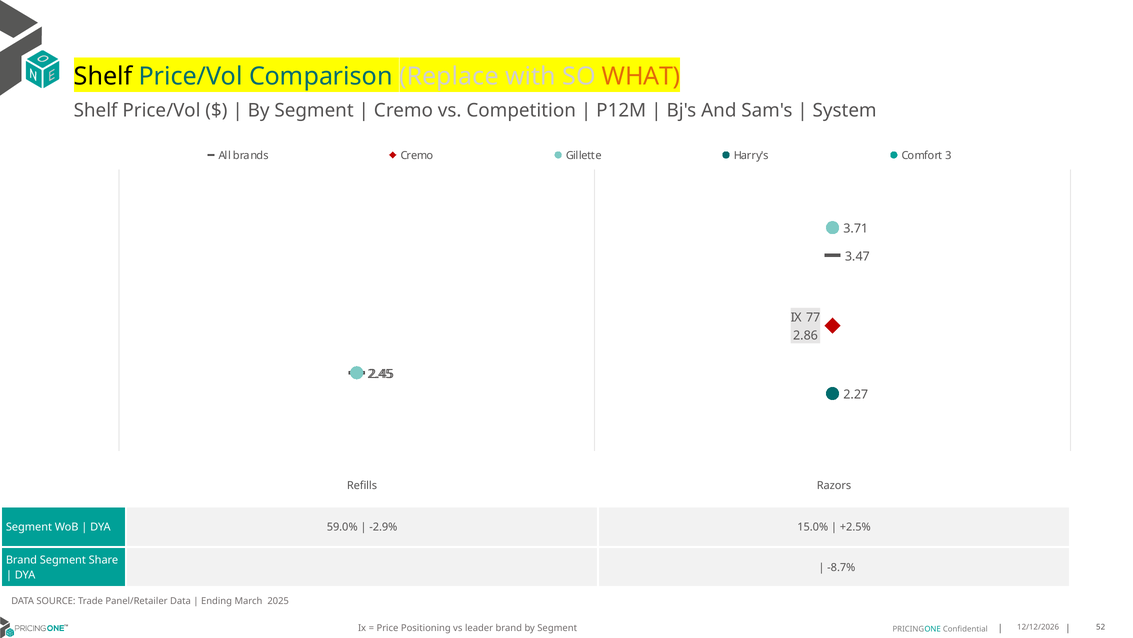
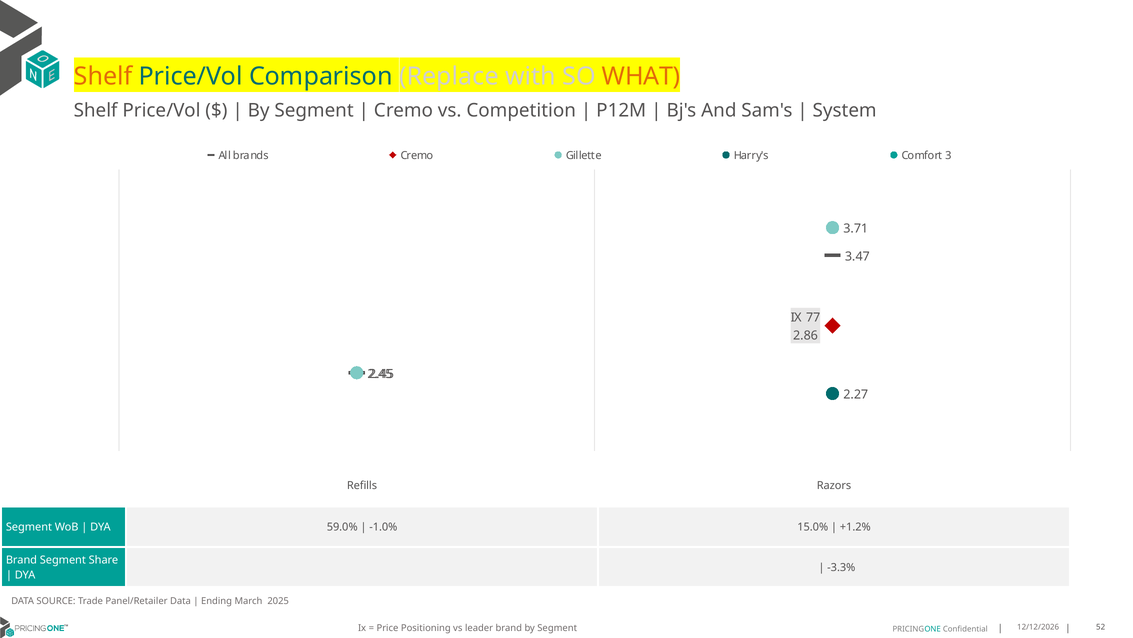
Shelf colour: black -> orange (103, 76)
-2.9%: -2.9% -> -1.0% (383, 527)
+2.5%: +2.5% -> +1.2% (855, 527)
-8.7%: -8.7% -> -3.3% (841, 567)
